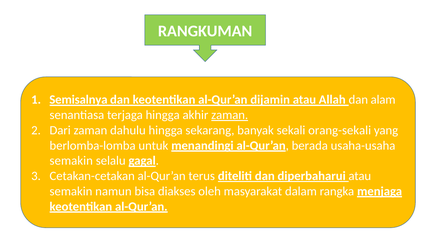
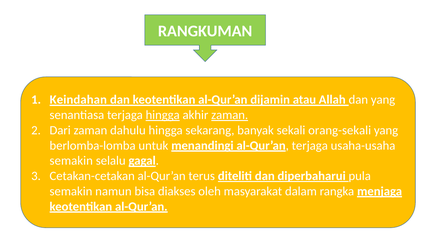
Semisalnya: Semisalnya -> Keindahan (78, 100)
dan alam: alam -> yang (383, 100)
hingga underline: none -> present (163, 115)
al-Qur’an berada: berada -> terjaga (310, 145)
diperbaharui atau: atau -> pula (360, 176)
